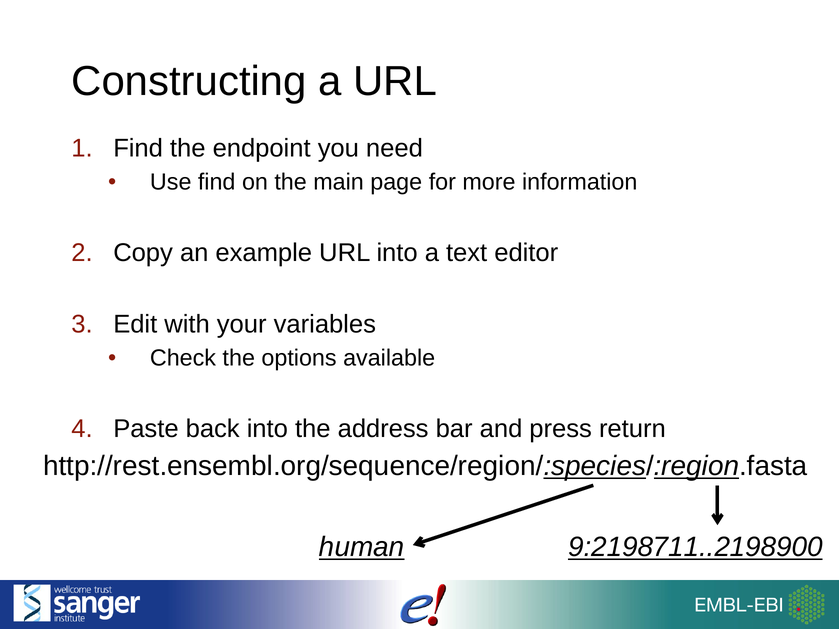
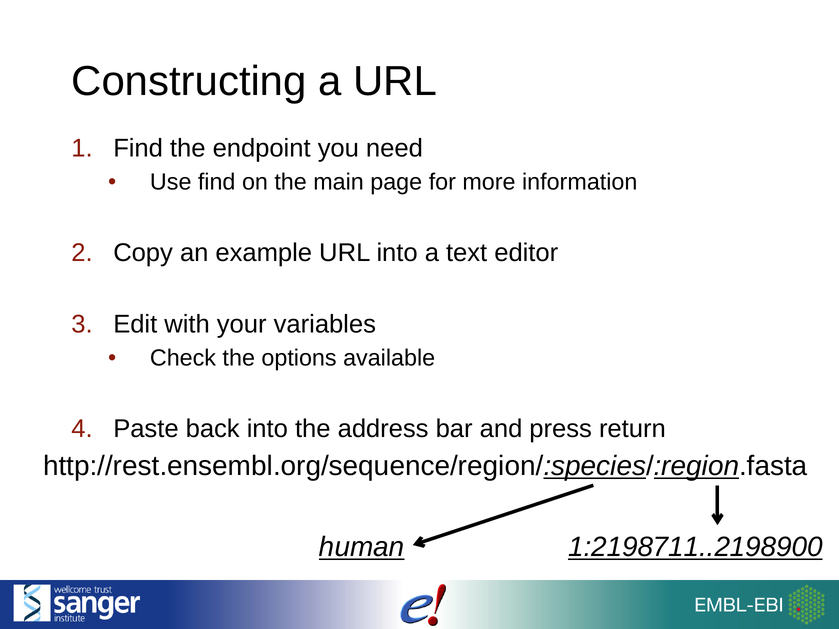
9:2198711..2198900: 9:2198711..2198900 -> 1:2198711..2198900 (695, 547)
